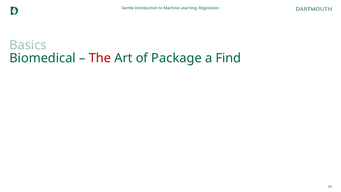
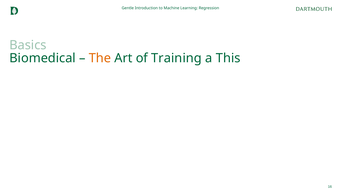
The colour: red -> orange (100, 58)
Package: Package -> Training (177, 58)
Find: Find -> This (228, 58)
